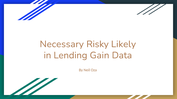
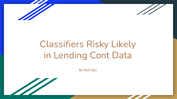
Necessary: Necessary -> Classifiers (62, 44)
Gain: Gain -> Cont (100, 56)
